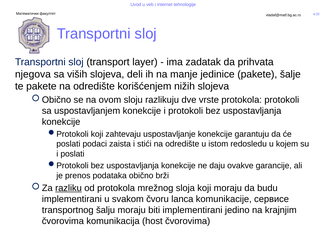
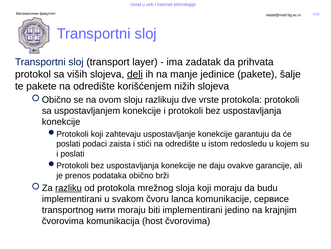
njegova: njegova -> protokol (33, 74)
deli underline: none -> present (135, 74)
šalju: šalju -> нити (106, 209)
